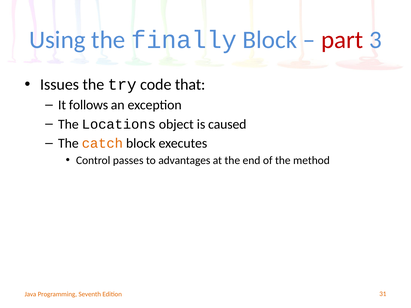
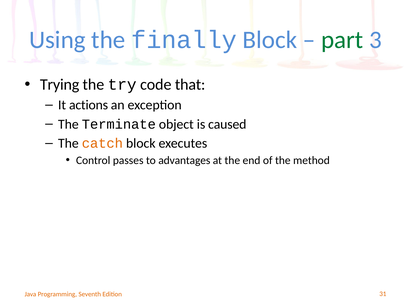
part colour: red -> green (342, 40)
Issues: Issues -> Trying (60, 85)
follows: follows -> actions (89, 105)
Locations: Locations -> Terminate (119, 124)
